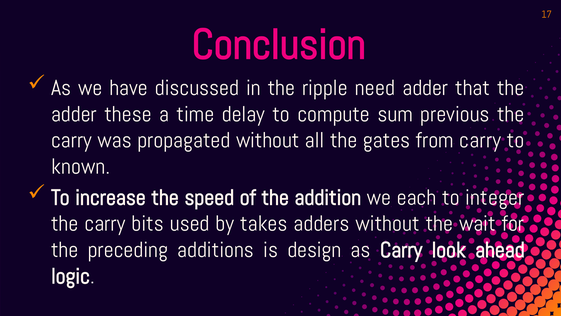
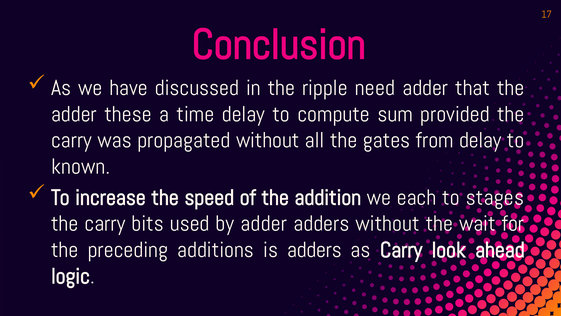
previous: previous -> provided (455, 114)
from carry: carry -> delay (480, 140)
integer: integer -> stages (495, 197)
by takes: takes -> adder (264, 223)
is design: design -> adders (314, 250)
